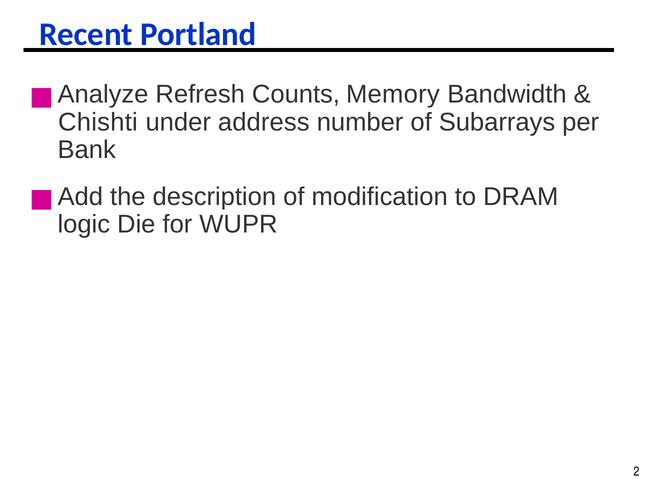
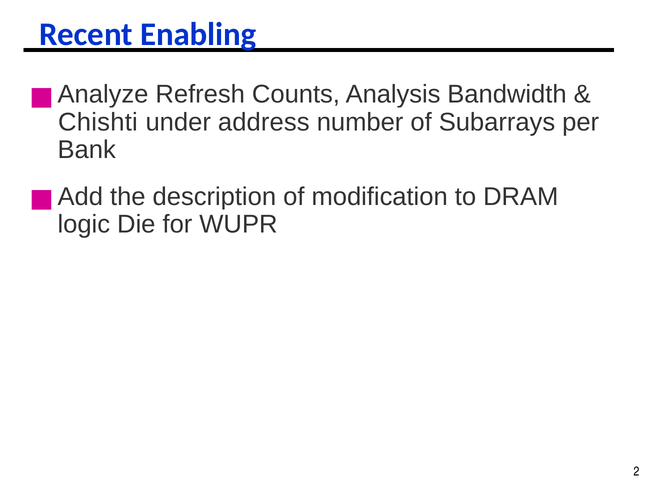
Portland: Portland -> Enabling (198, 34)
Memory: Memory -> Analysis (393, 94)
